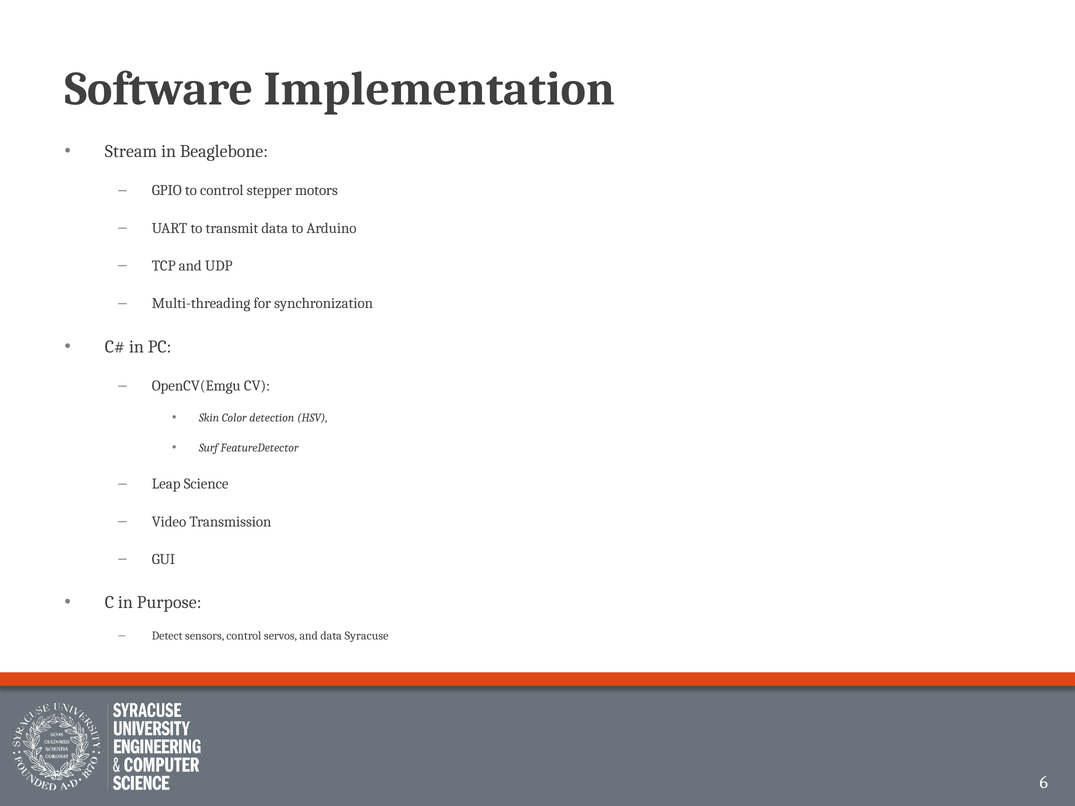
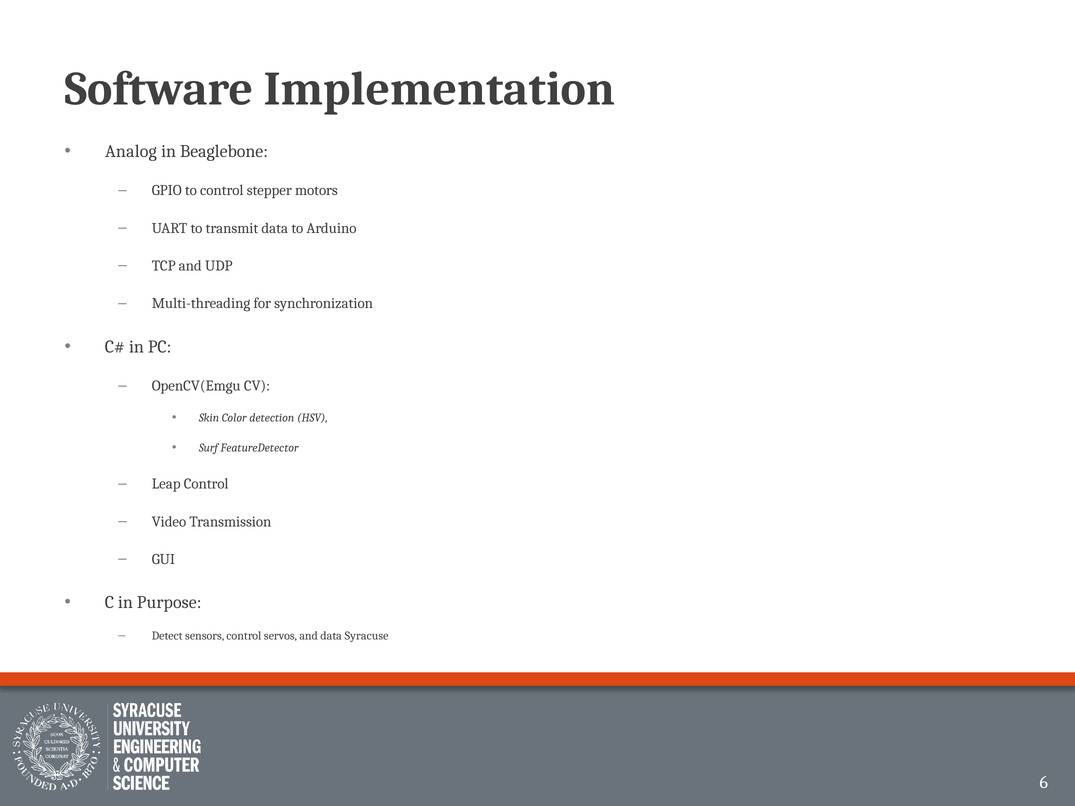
Stream: Stream -> Analog (131, 151)
Leap Science: Science -> Control (206, 484)
